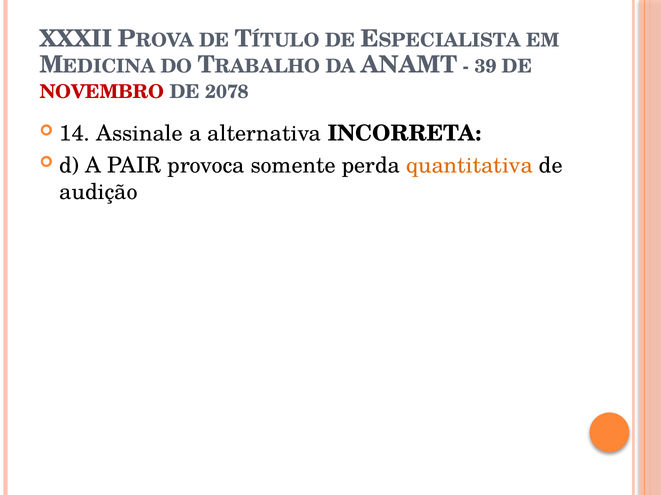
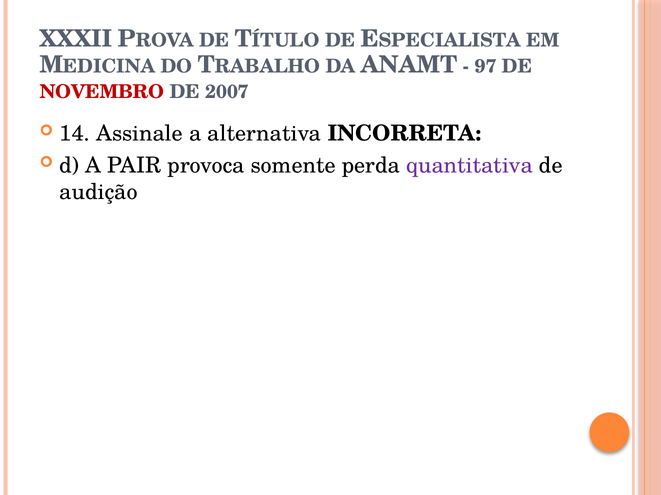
39: 39 -> 97 (486, 66)
2078: 2078 -> 2007 (227, 92)
quantitativa colour: orange -> purple (470, 166)
